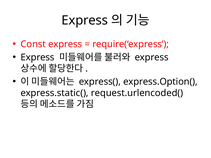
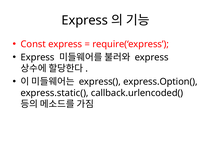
request.urlencoded(: request.urlencoded( -> callback.urlencoded( (137, 93)
